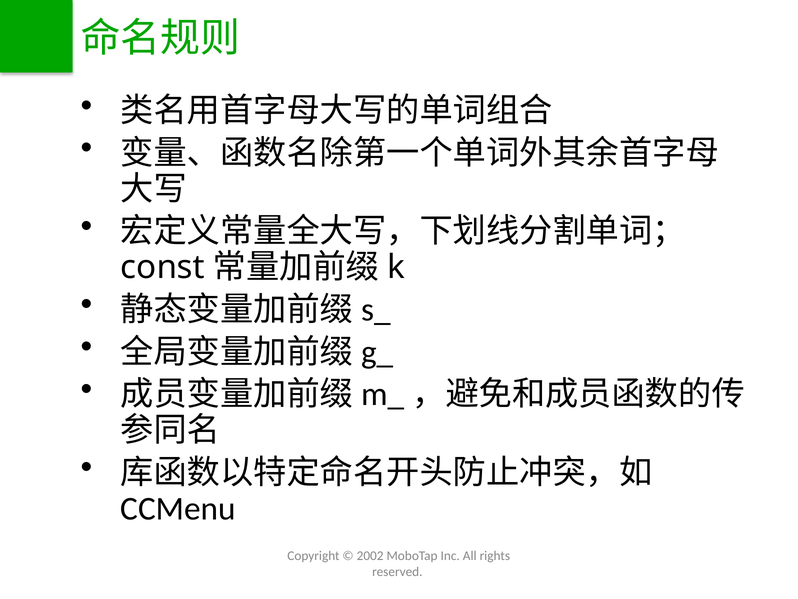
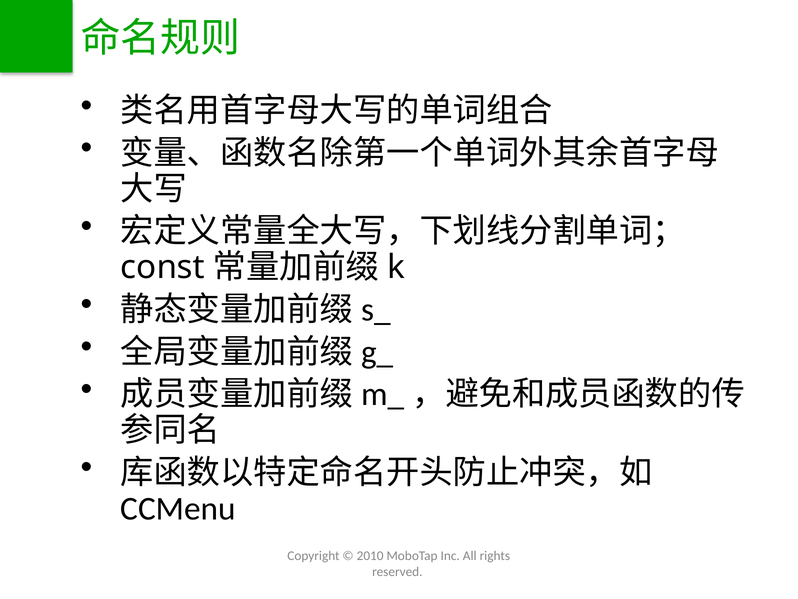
2002: 2002 -> 2010 (370, 556)
